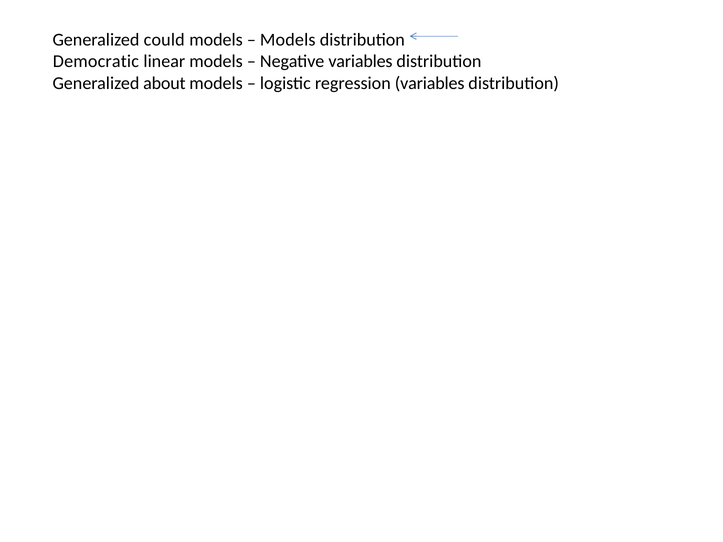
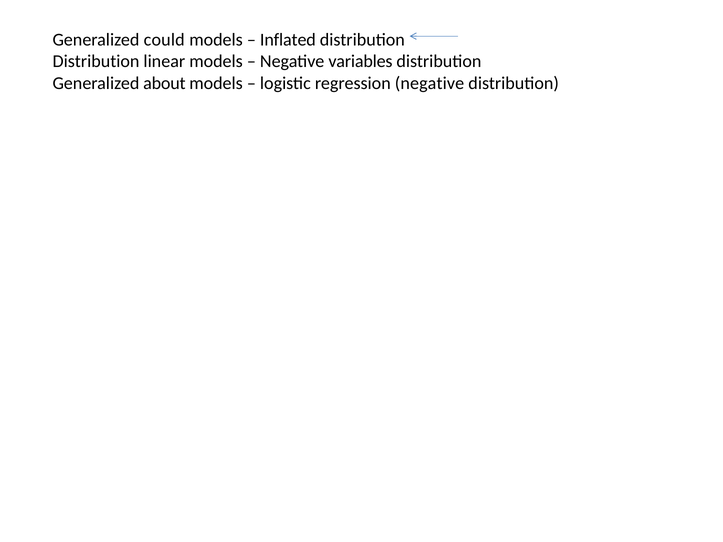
Models: Models -> Inflated (288, 40)
Democratic: Democratic -> Distribution (96, 61)
regression variables: variables -> negative (430, 83)
